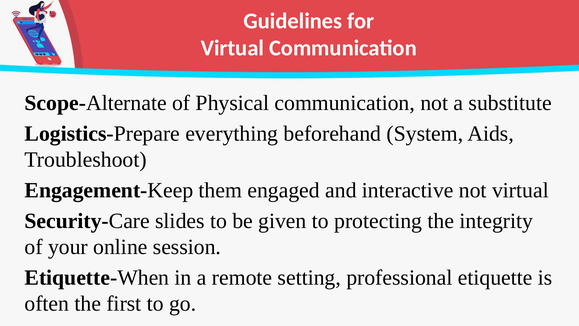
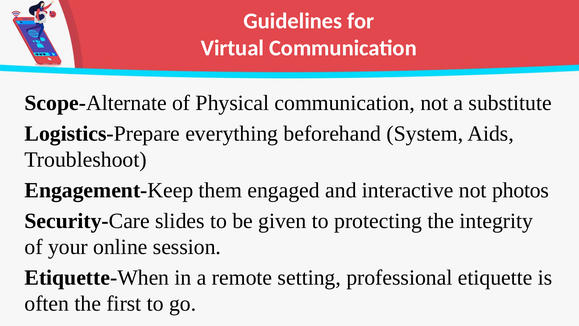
not virtual: virtual -> photos (520, 190)
